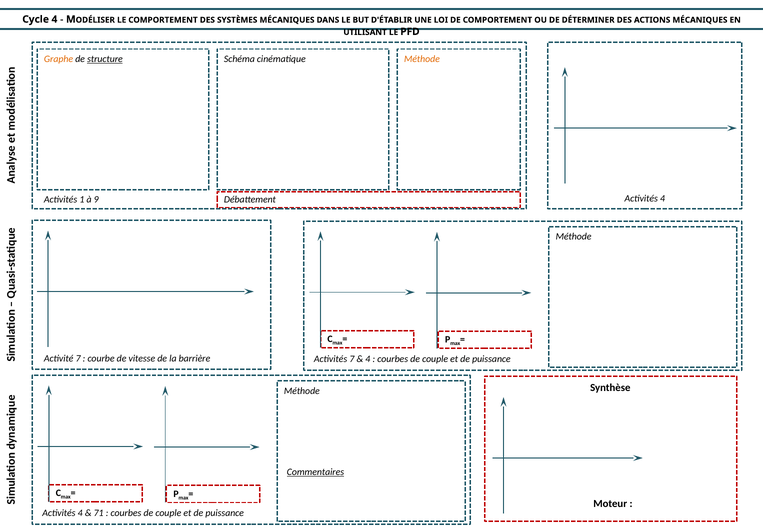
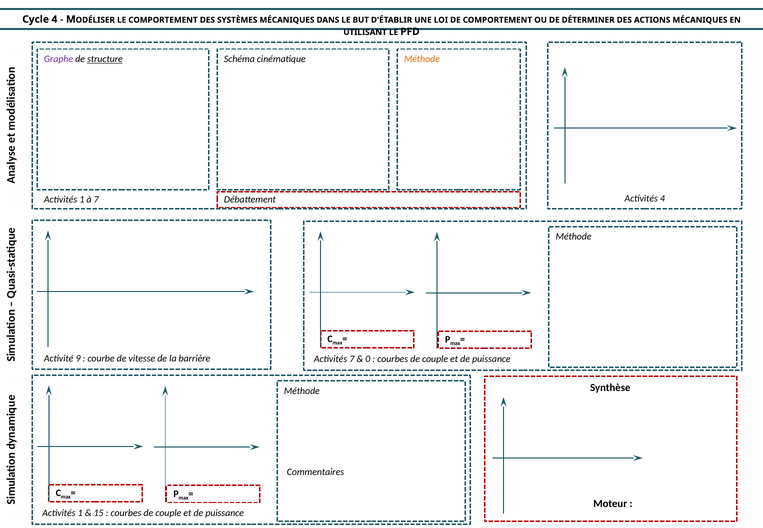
Graphe colour: orange -> purple (59, 59)
à 9: 9 -> 7 (96, 200)
Activité 7: 7 -> 9 (78, 358)
4: 4 -> 0 (368, 359)
Commentaires underline: present -> none (315, 472)
4: 4 -> 1 (80, 513)
71: 71 -> 15 (99, 513)
